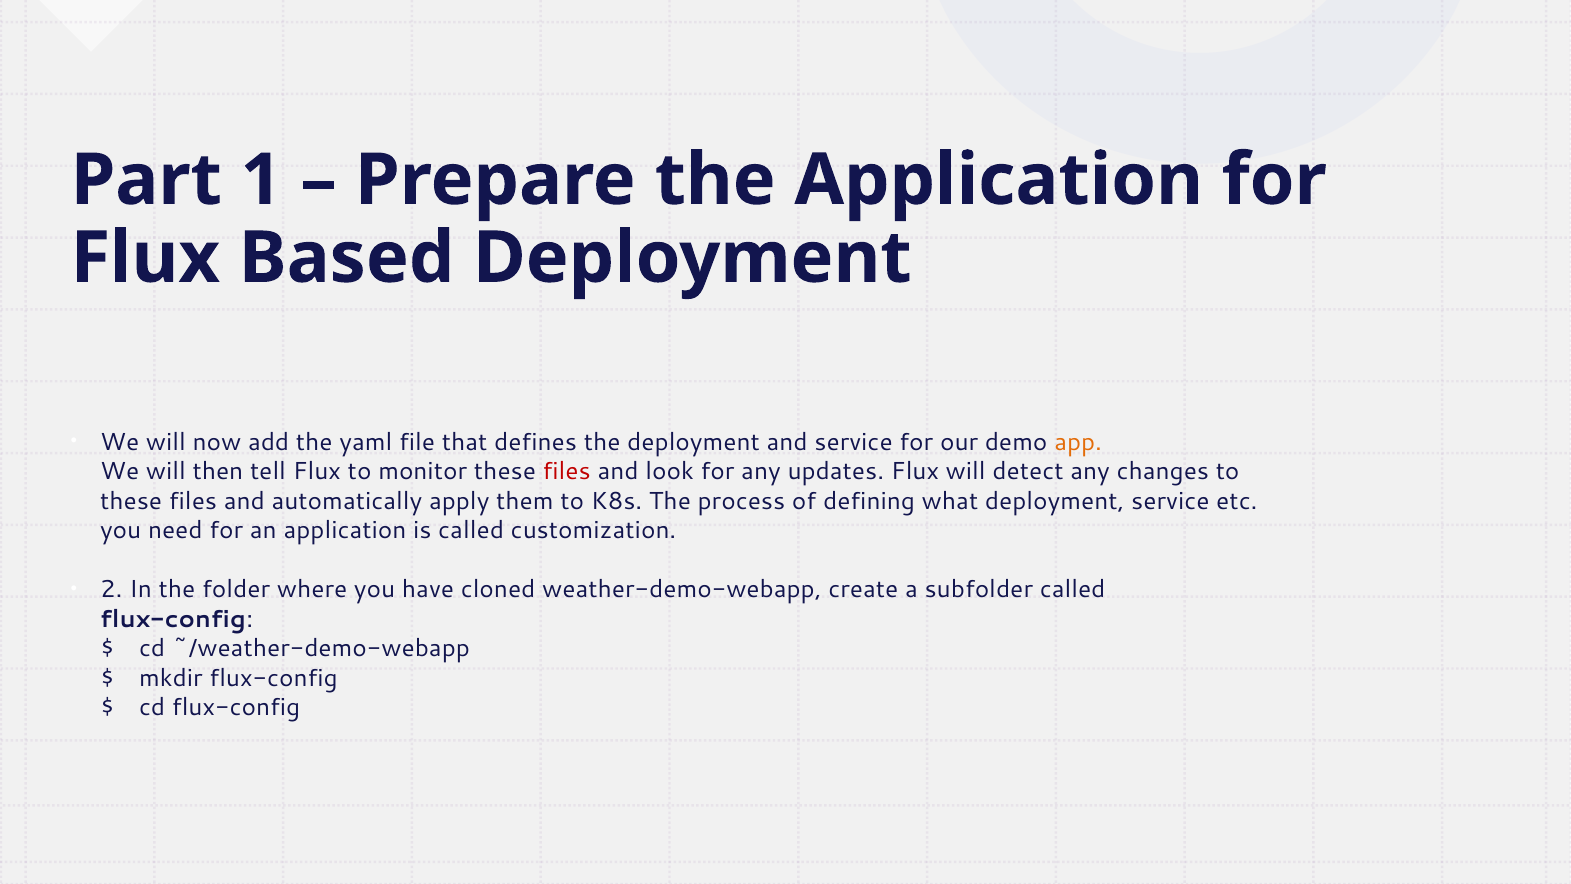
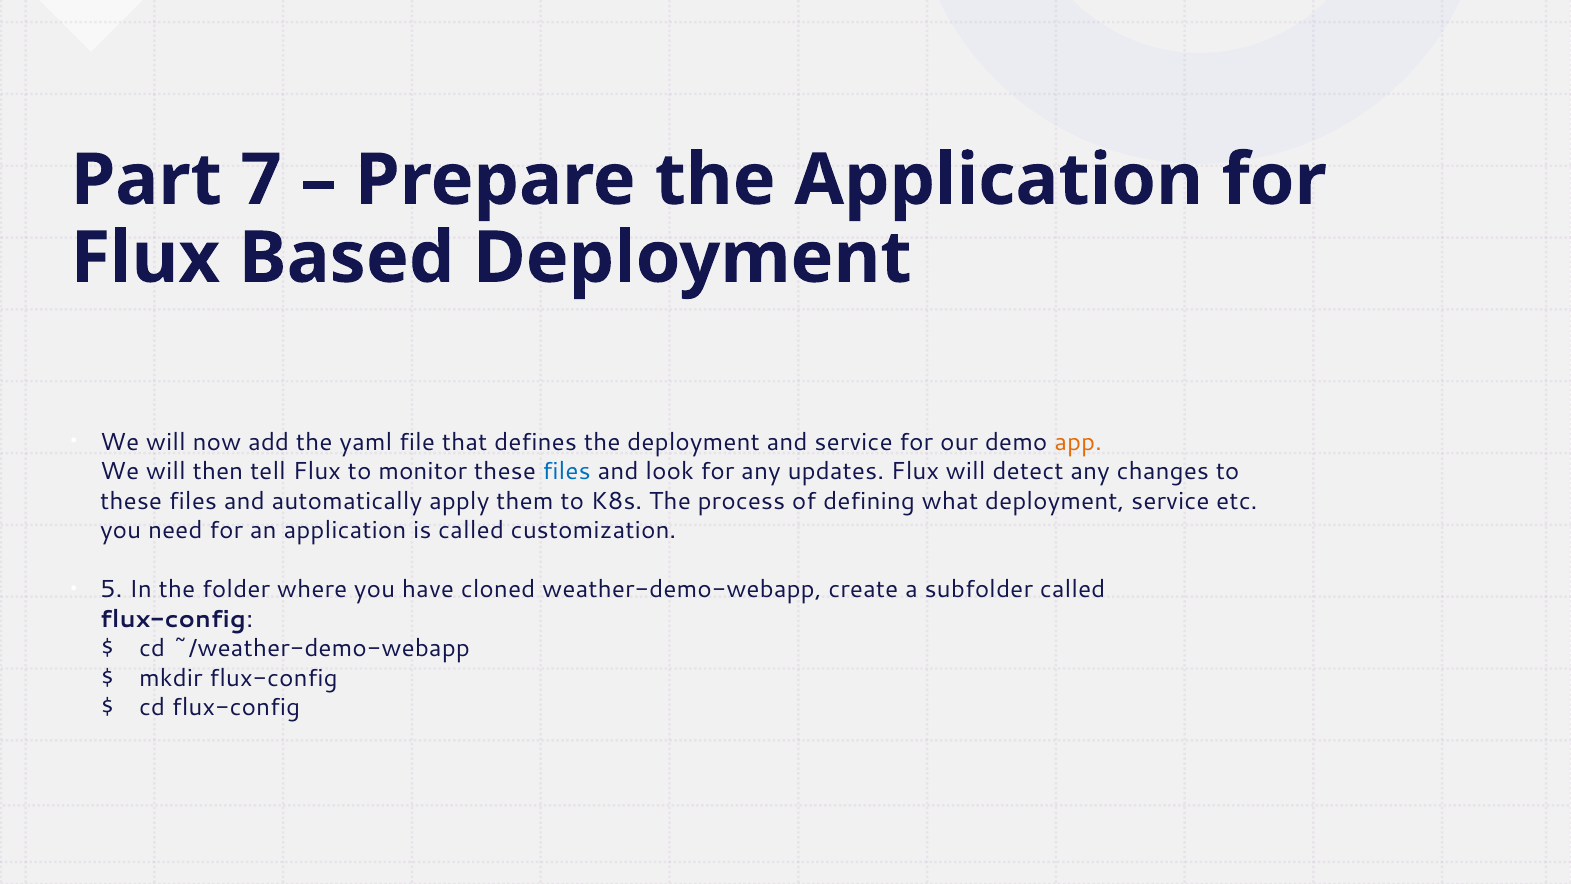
1: 1 -> 7 (261, 180)
files colour: red -> blue (567, 472)
2: 2 -> 5 (111, 589)
